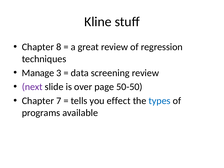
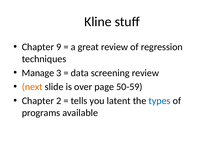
8: 8 -> 9 (59, 47)
next colour: purple -> orange (32, 87)
50-50: 50-50 -> 50-59 (129, 87)
7: 7 -> 2 (59, 101)
effect: effect -> latent (119, 101)
